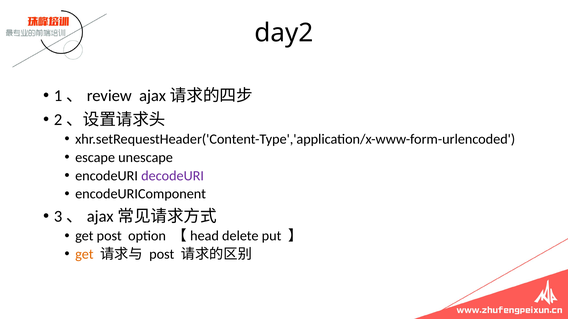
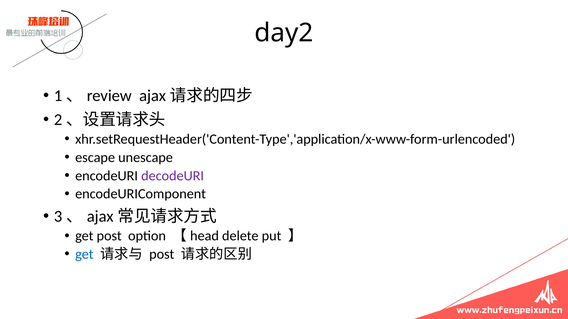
get colour: orange -> blue (84, 255)
